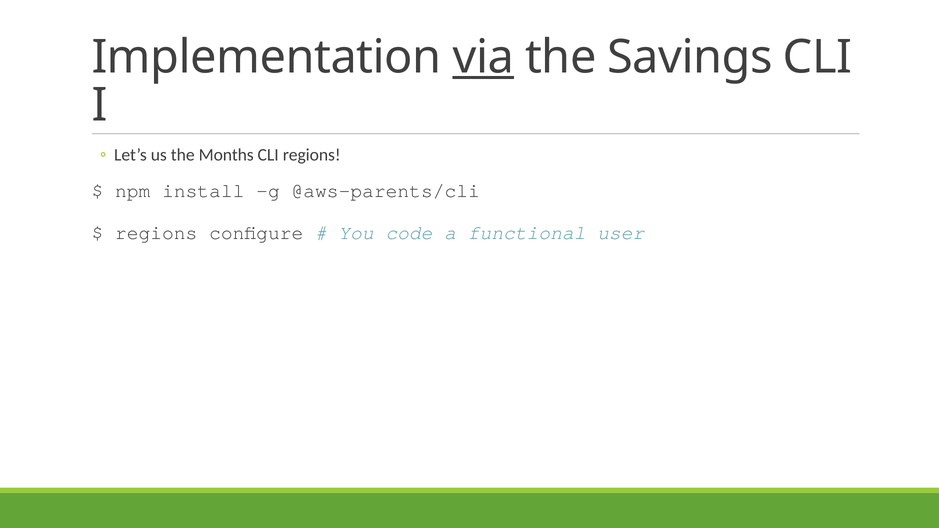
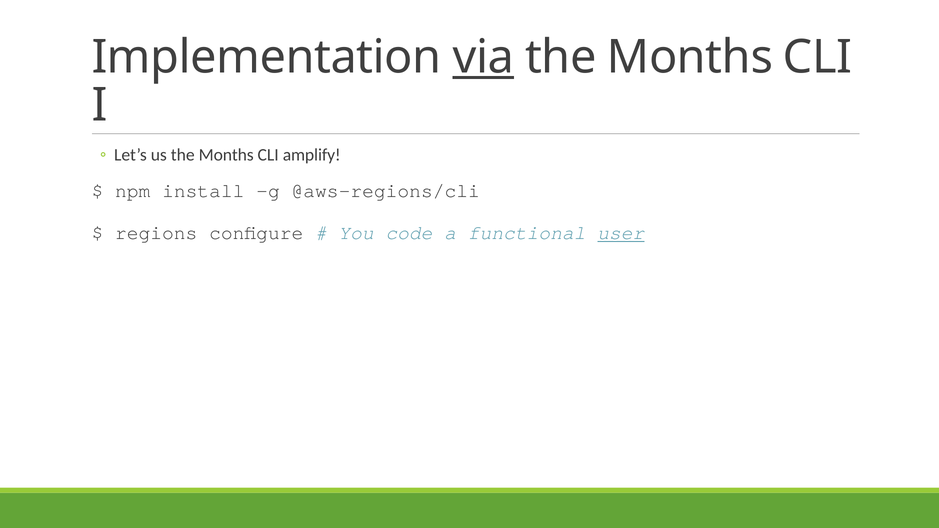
Savings: Savings -> Months (690, 57)
CLI regions: regions -> amplify (312, 155)
@aws-parents/cli: @aws-parents/cli -> @aws-regions/cli (386, 191)
user underline: none -> present (621, 233)
